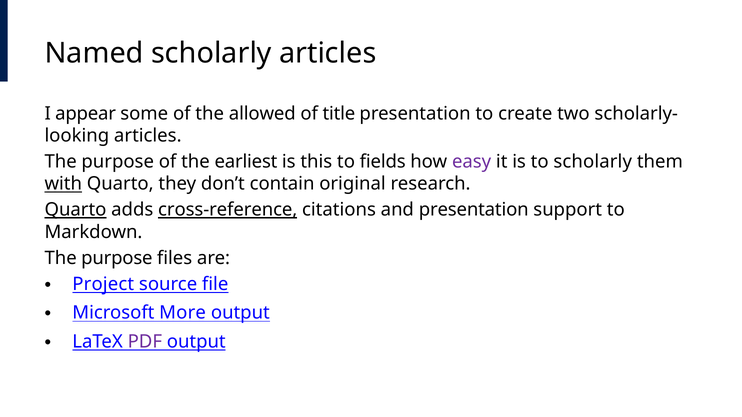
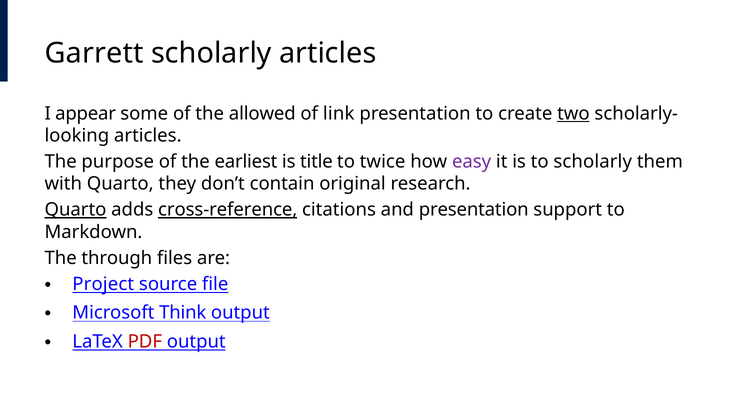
Named: Named -> Garrett (94, 53)
title: title -> link (339, 114)
two underline: none -> present (573, 114)
this: this -> title (316, 162)
fields: fields -> twice (383, 162)
with underline: present -> none (63, 184)
purpose: purpose -> through (117, 258)
More: More -> Think (183, 313)
PDF colour: purple -> red (145, 342)
